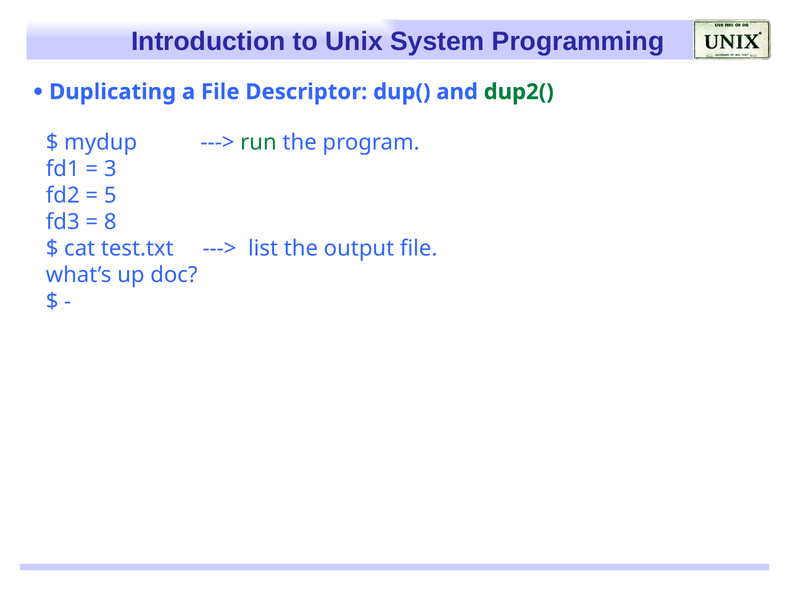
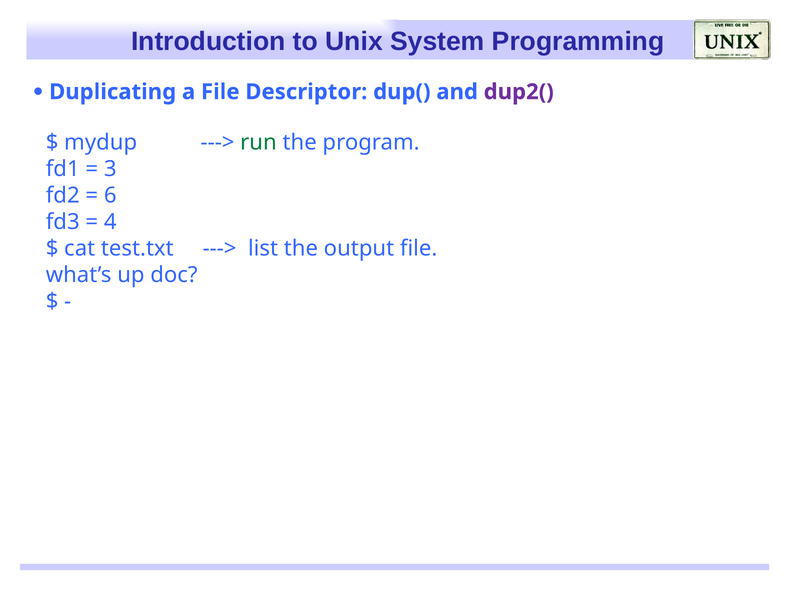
dup2( colour: green -> purple (519, 92)
5: 5 -> 6 (110, 195)
8: 8 -> 4 (110, 222)
